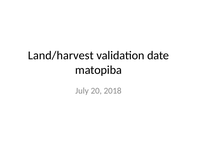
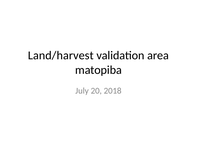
date: date -> area (158, 55)
